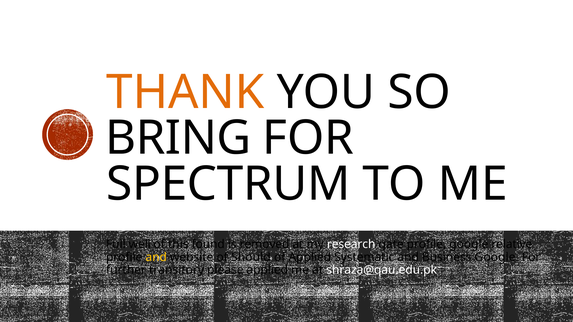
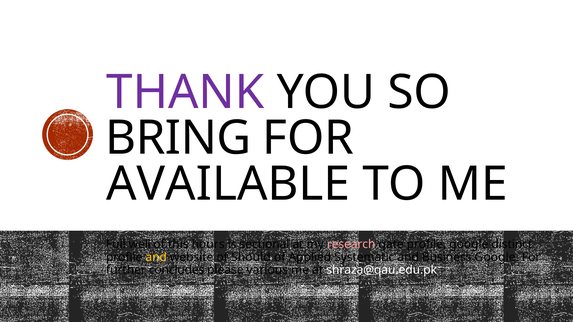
THANK colour: orange -> purple (185, 92)
SPECTRUM: SPECTRUM -> AVAILABLE (228, 184)
found: found -> hours (208, 244)
removed: removed -> sectional (265, 244)
research colour: white -> pink (351, 244)
relative: relative -> distinct (512, 244)
transitory: transitory -> concludes (177, 270)
please applied: applied -> various (267, 270)
